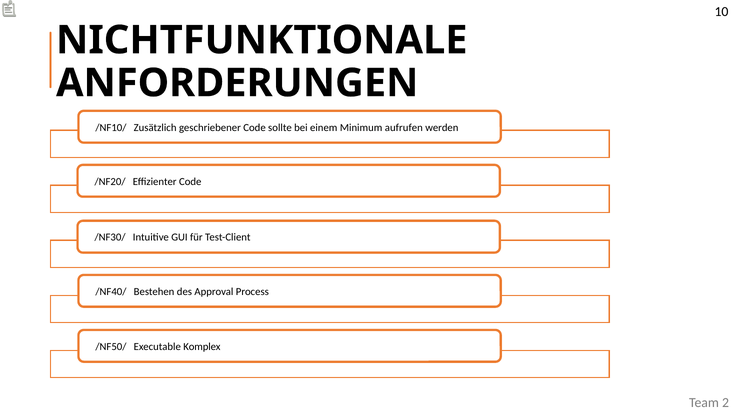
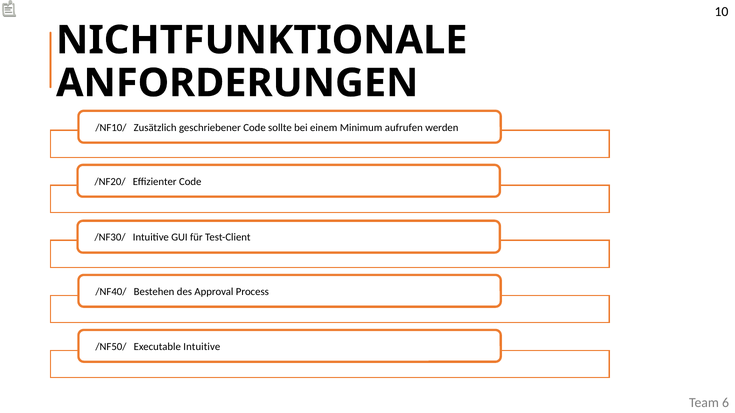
Executable Komplex: Komplex -> Intuitive (202, 347)
2: 2 -> 6 (726, 403)
